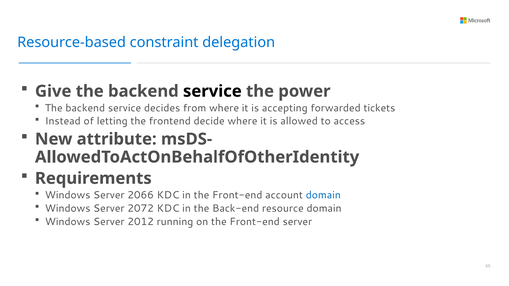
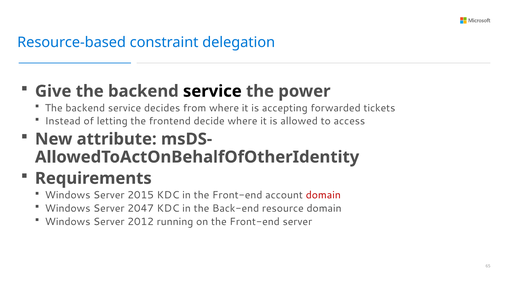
2066: 2066 -> 2015 (141, 195)
domain colour: blue -> red (323, 195)
2072: 2072 -> 2047 (141, 209)
